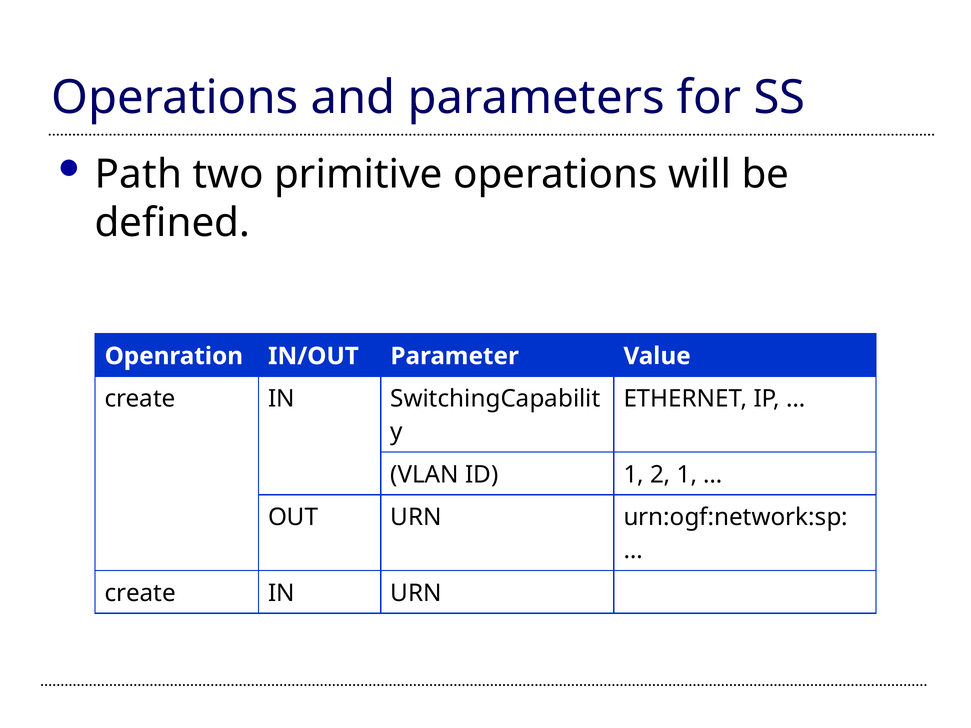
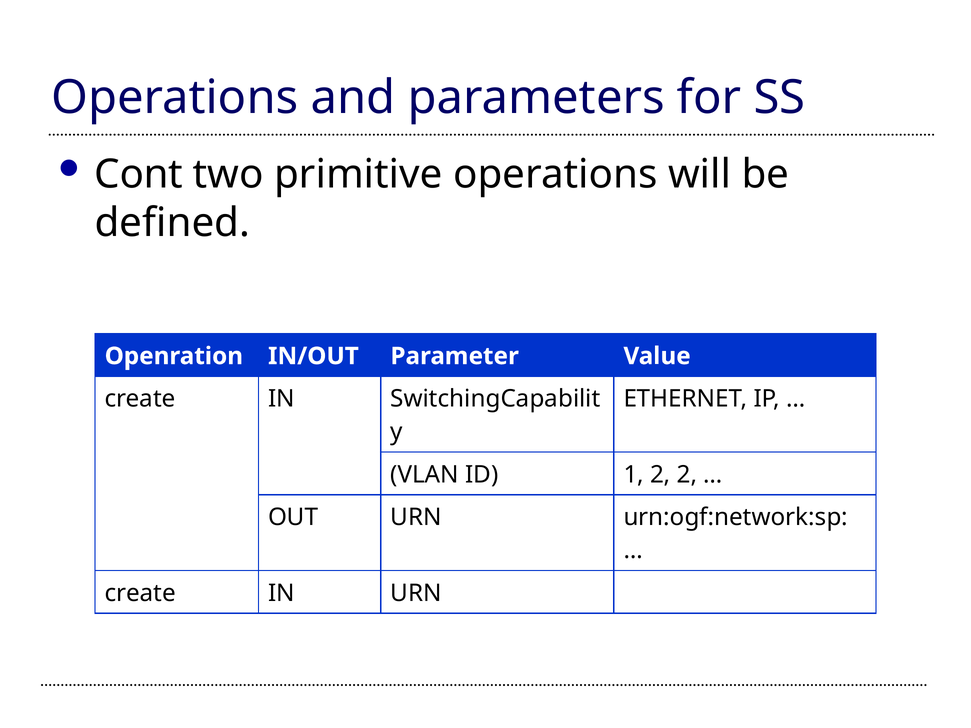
Path: Path -> Cont (139, 174)
2 1: 1 -> 2 (687, 475)
